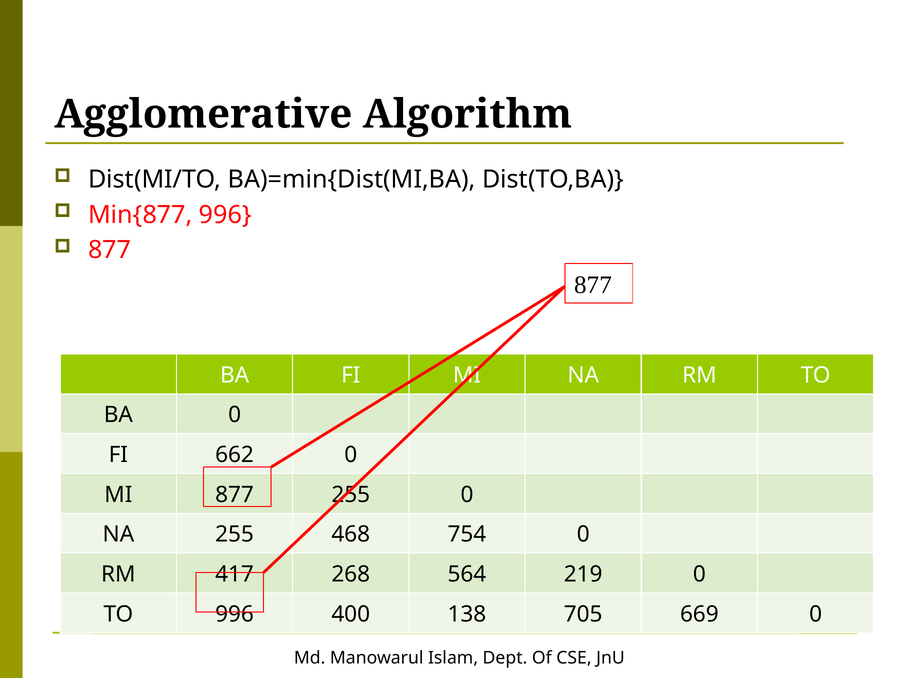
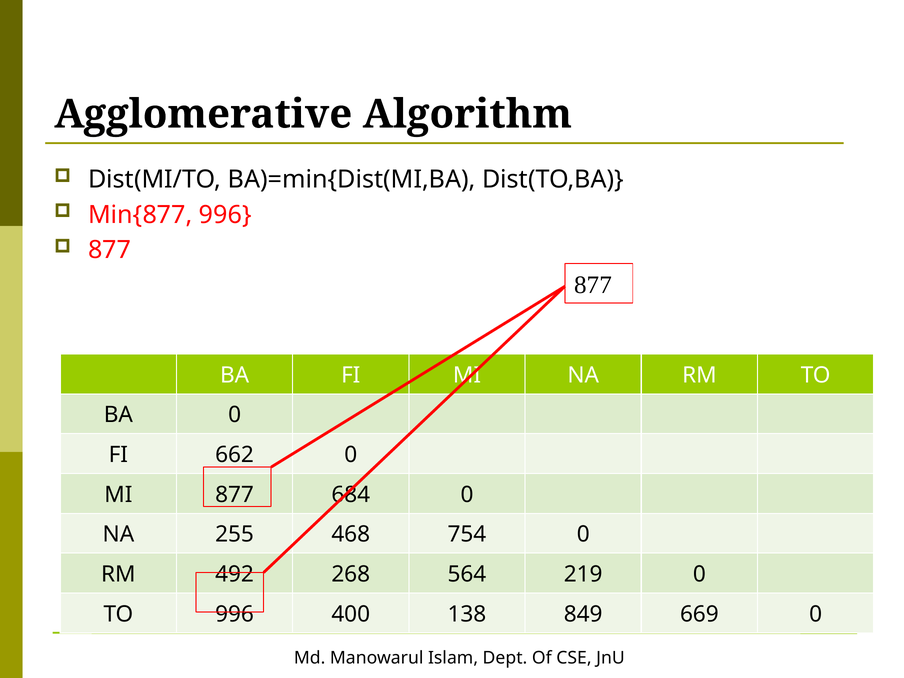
877 255: 255 -> 684 (351, 495)
417: 417 -> 492 (235, 574)
705: 705 -> 849 (583, 614)
